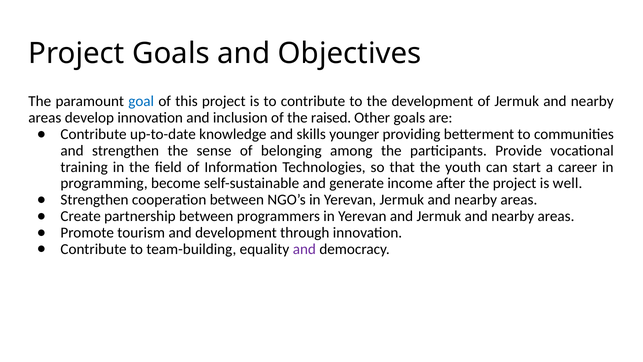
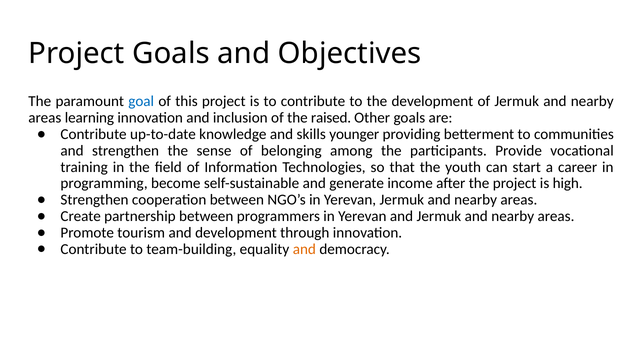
develop: develop -> learning (89, 118)
well: well -> high (568, 183)
and colour: purple -> orange (304, 249)
